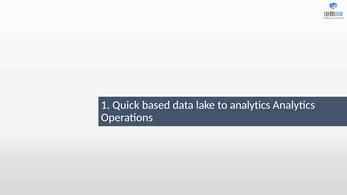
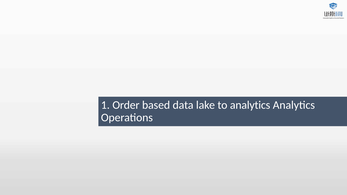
Quick: Quick -> Order (126, 105)
